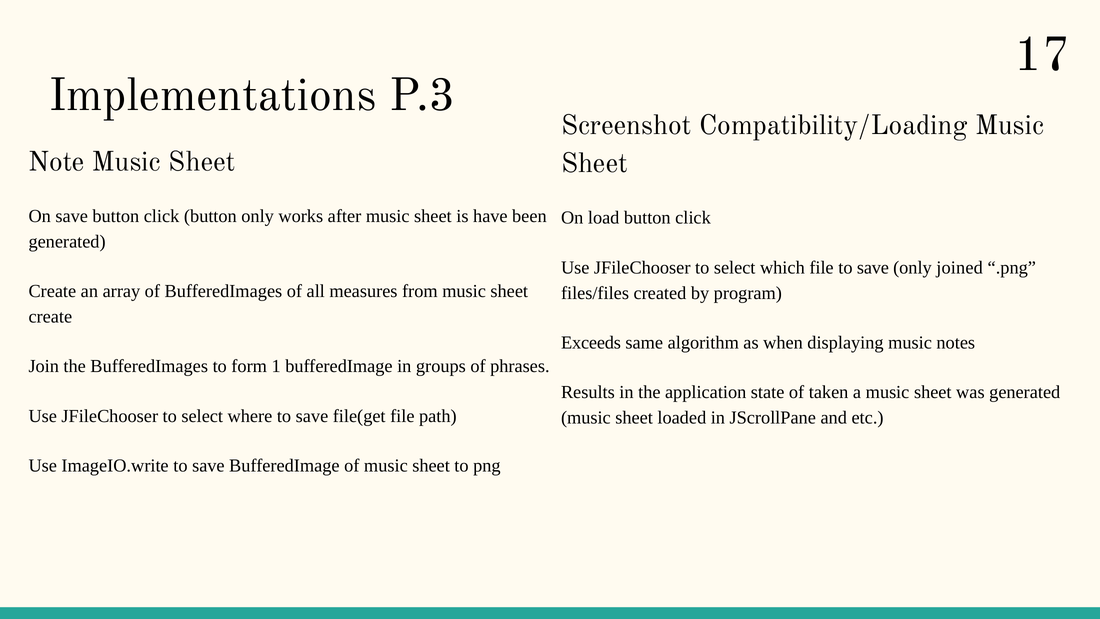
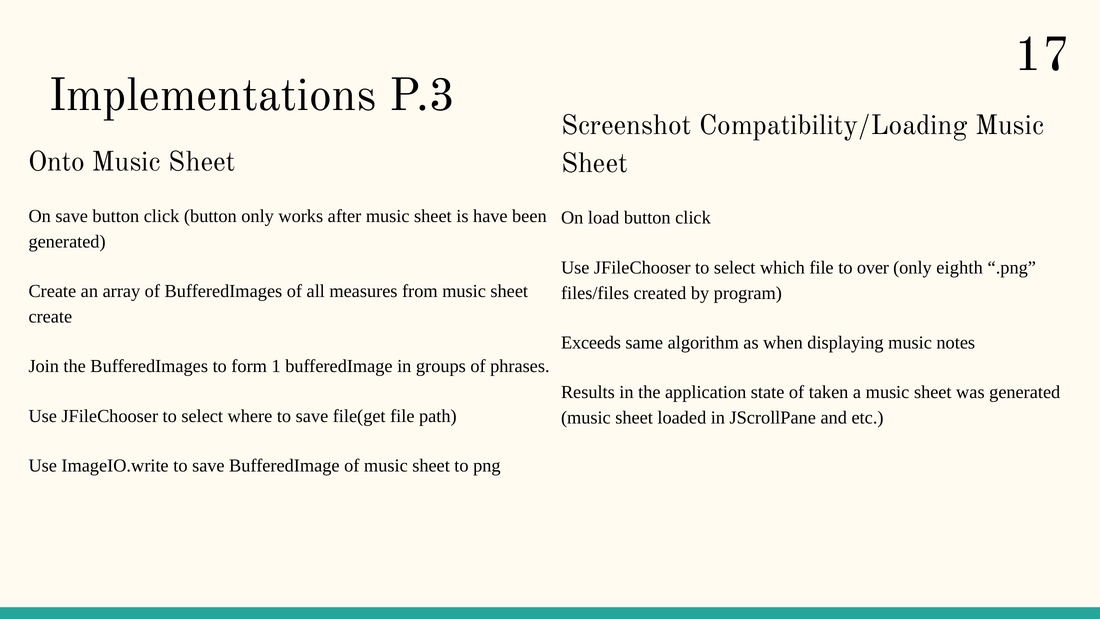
Note: Note -> Onto (56, 162)
file to save: save -> over (873, 268)
joined: joined -> eighth (960, 268)
